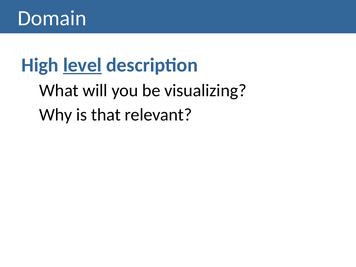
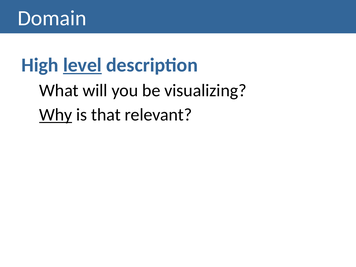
Why underline: none -> present (56, 115)
